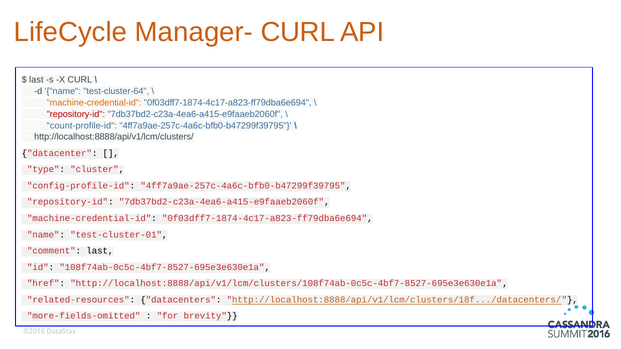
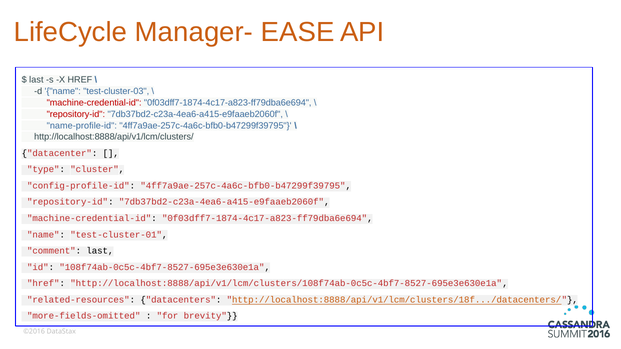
Manager- CURL: CURL -> EASE (298, 32)
X CURL: CURL -> HREF (80, 80)
test-cluster-64: test-cluster-64 -> test-cluster-03 (116, 91)
machine-credential-id colour: orange -> red (94, 103)
count-profile-id: count-profile-id -> name-profile-id (82, 126)
